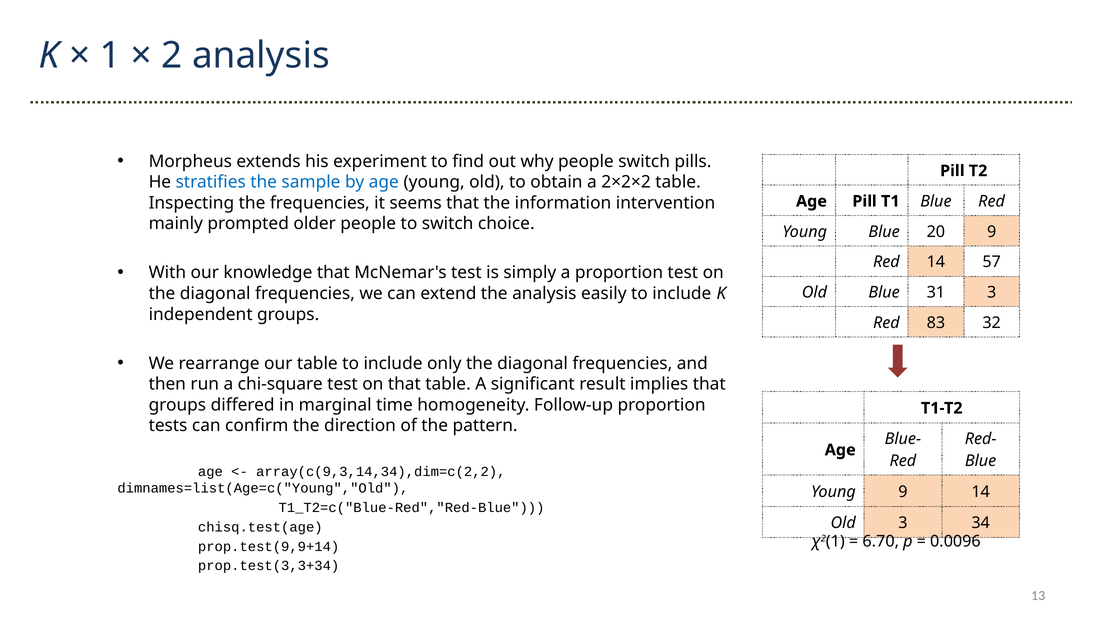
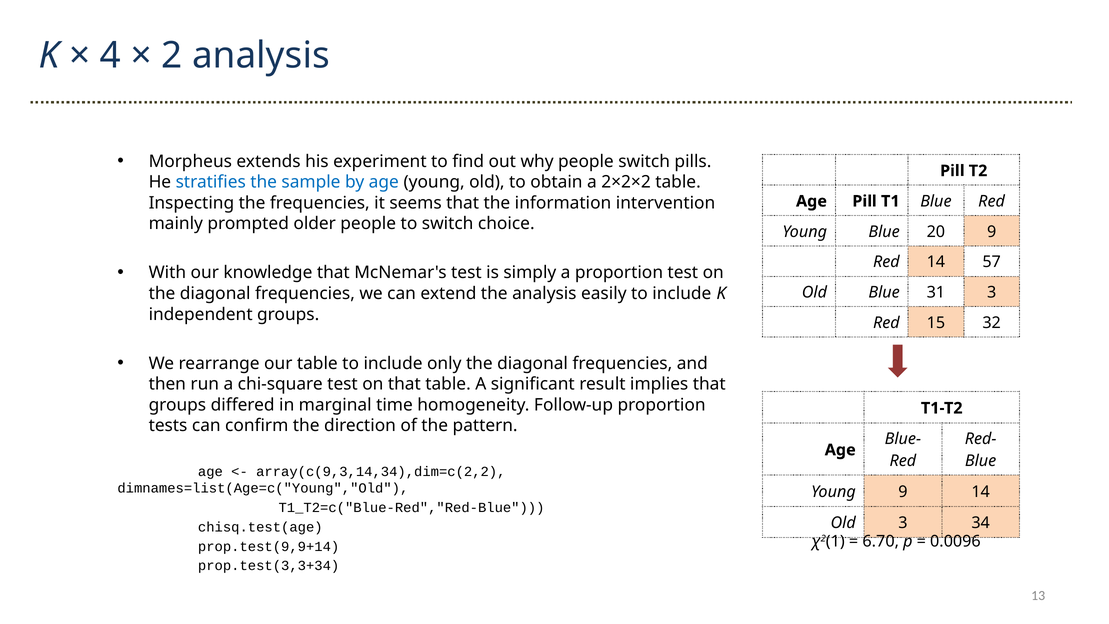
1: 1 -> 4 (110, 55)
83: 83 -> 15 (936, 323)
